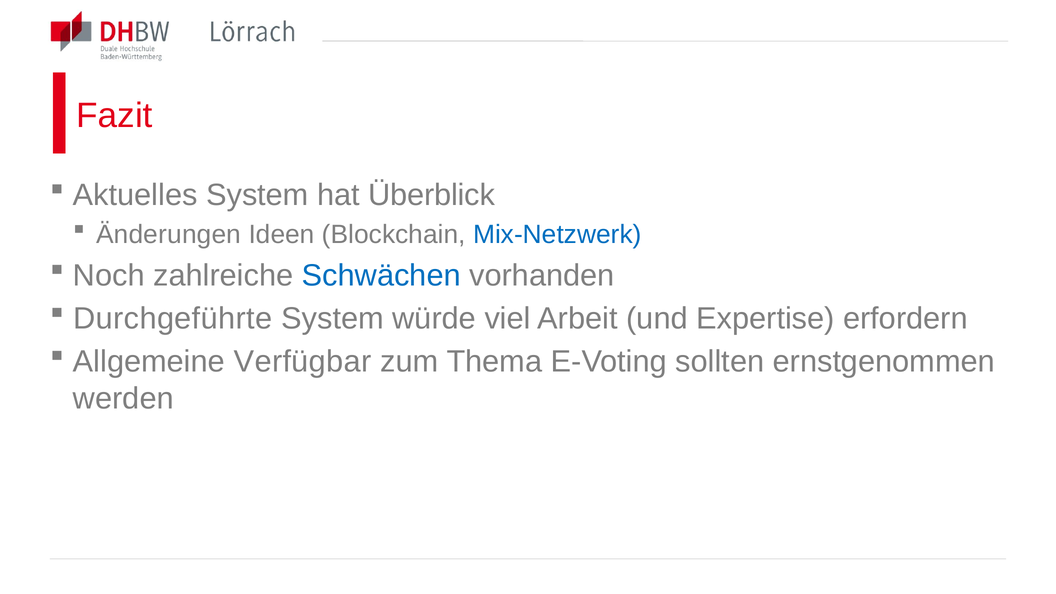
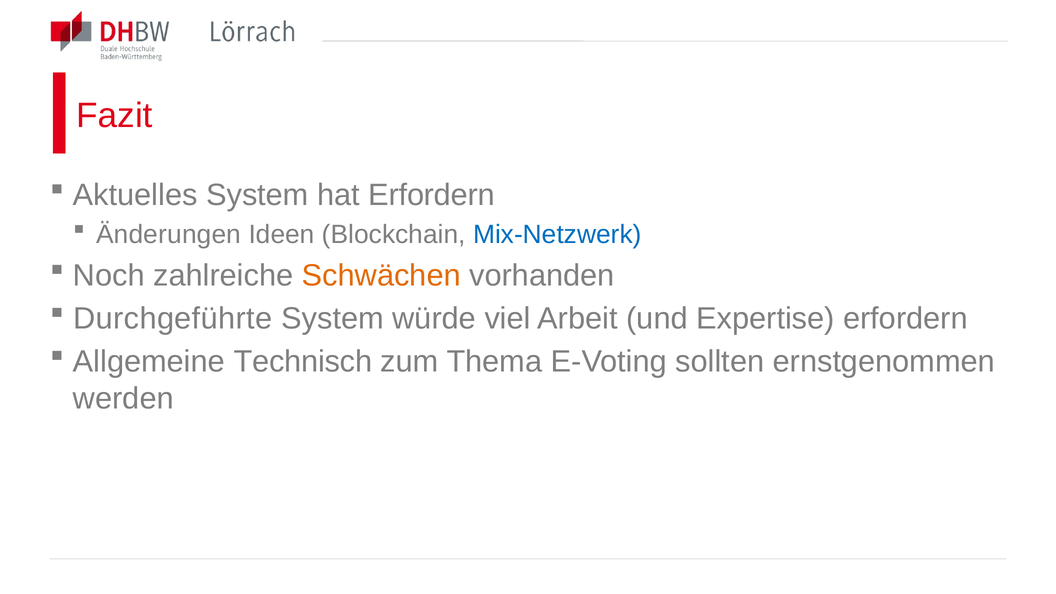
hat Überblick: Überblick -> Erfordern (432, 195)
Schwächen colour: blue -> orange (381, 275)
Verfügbar: Verfügbar -> Technisch (303, 362)
